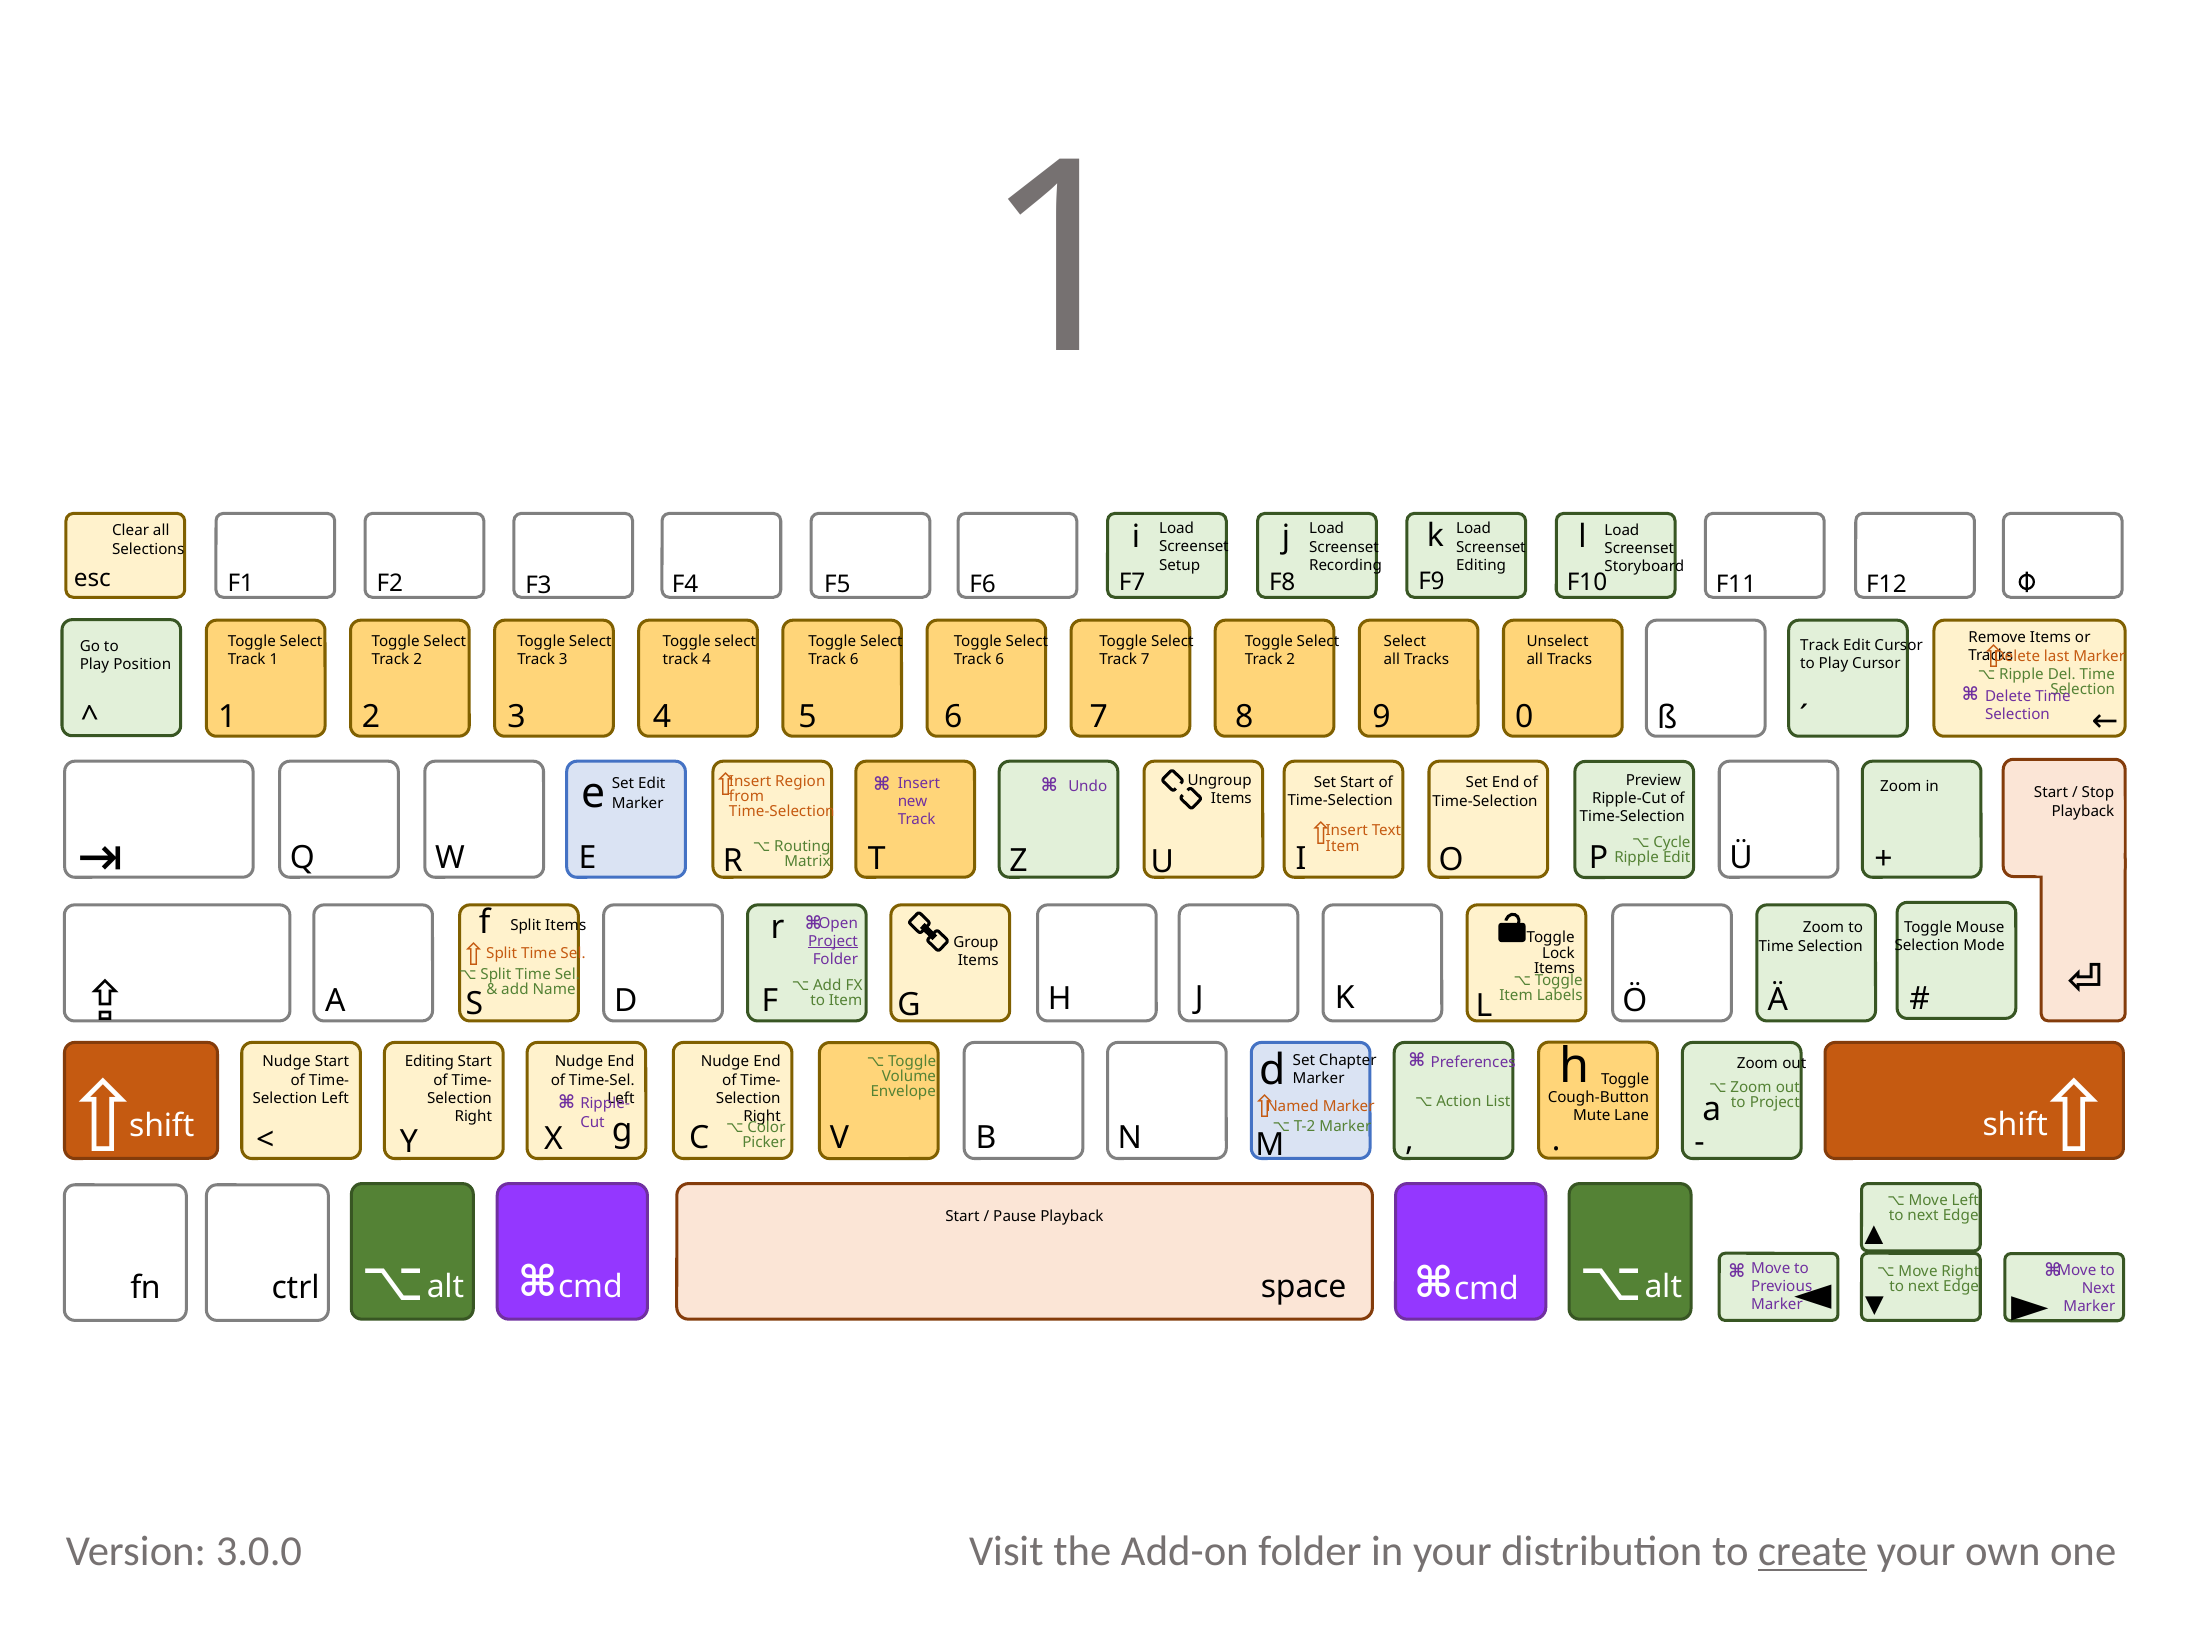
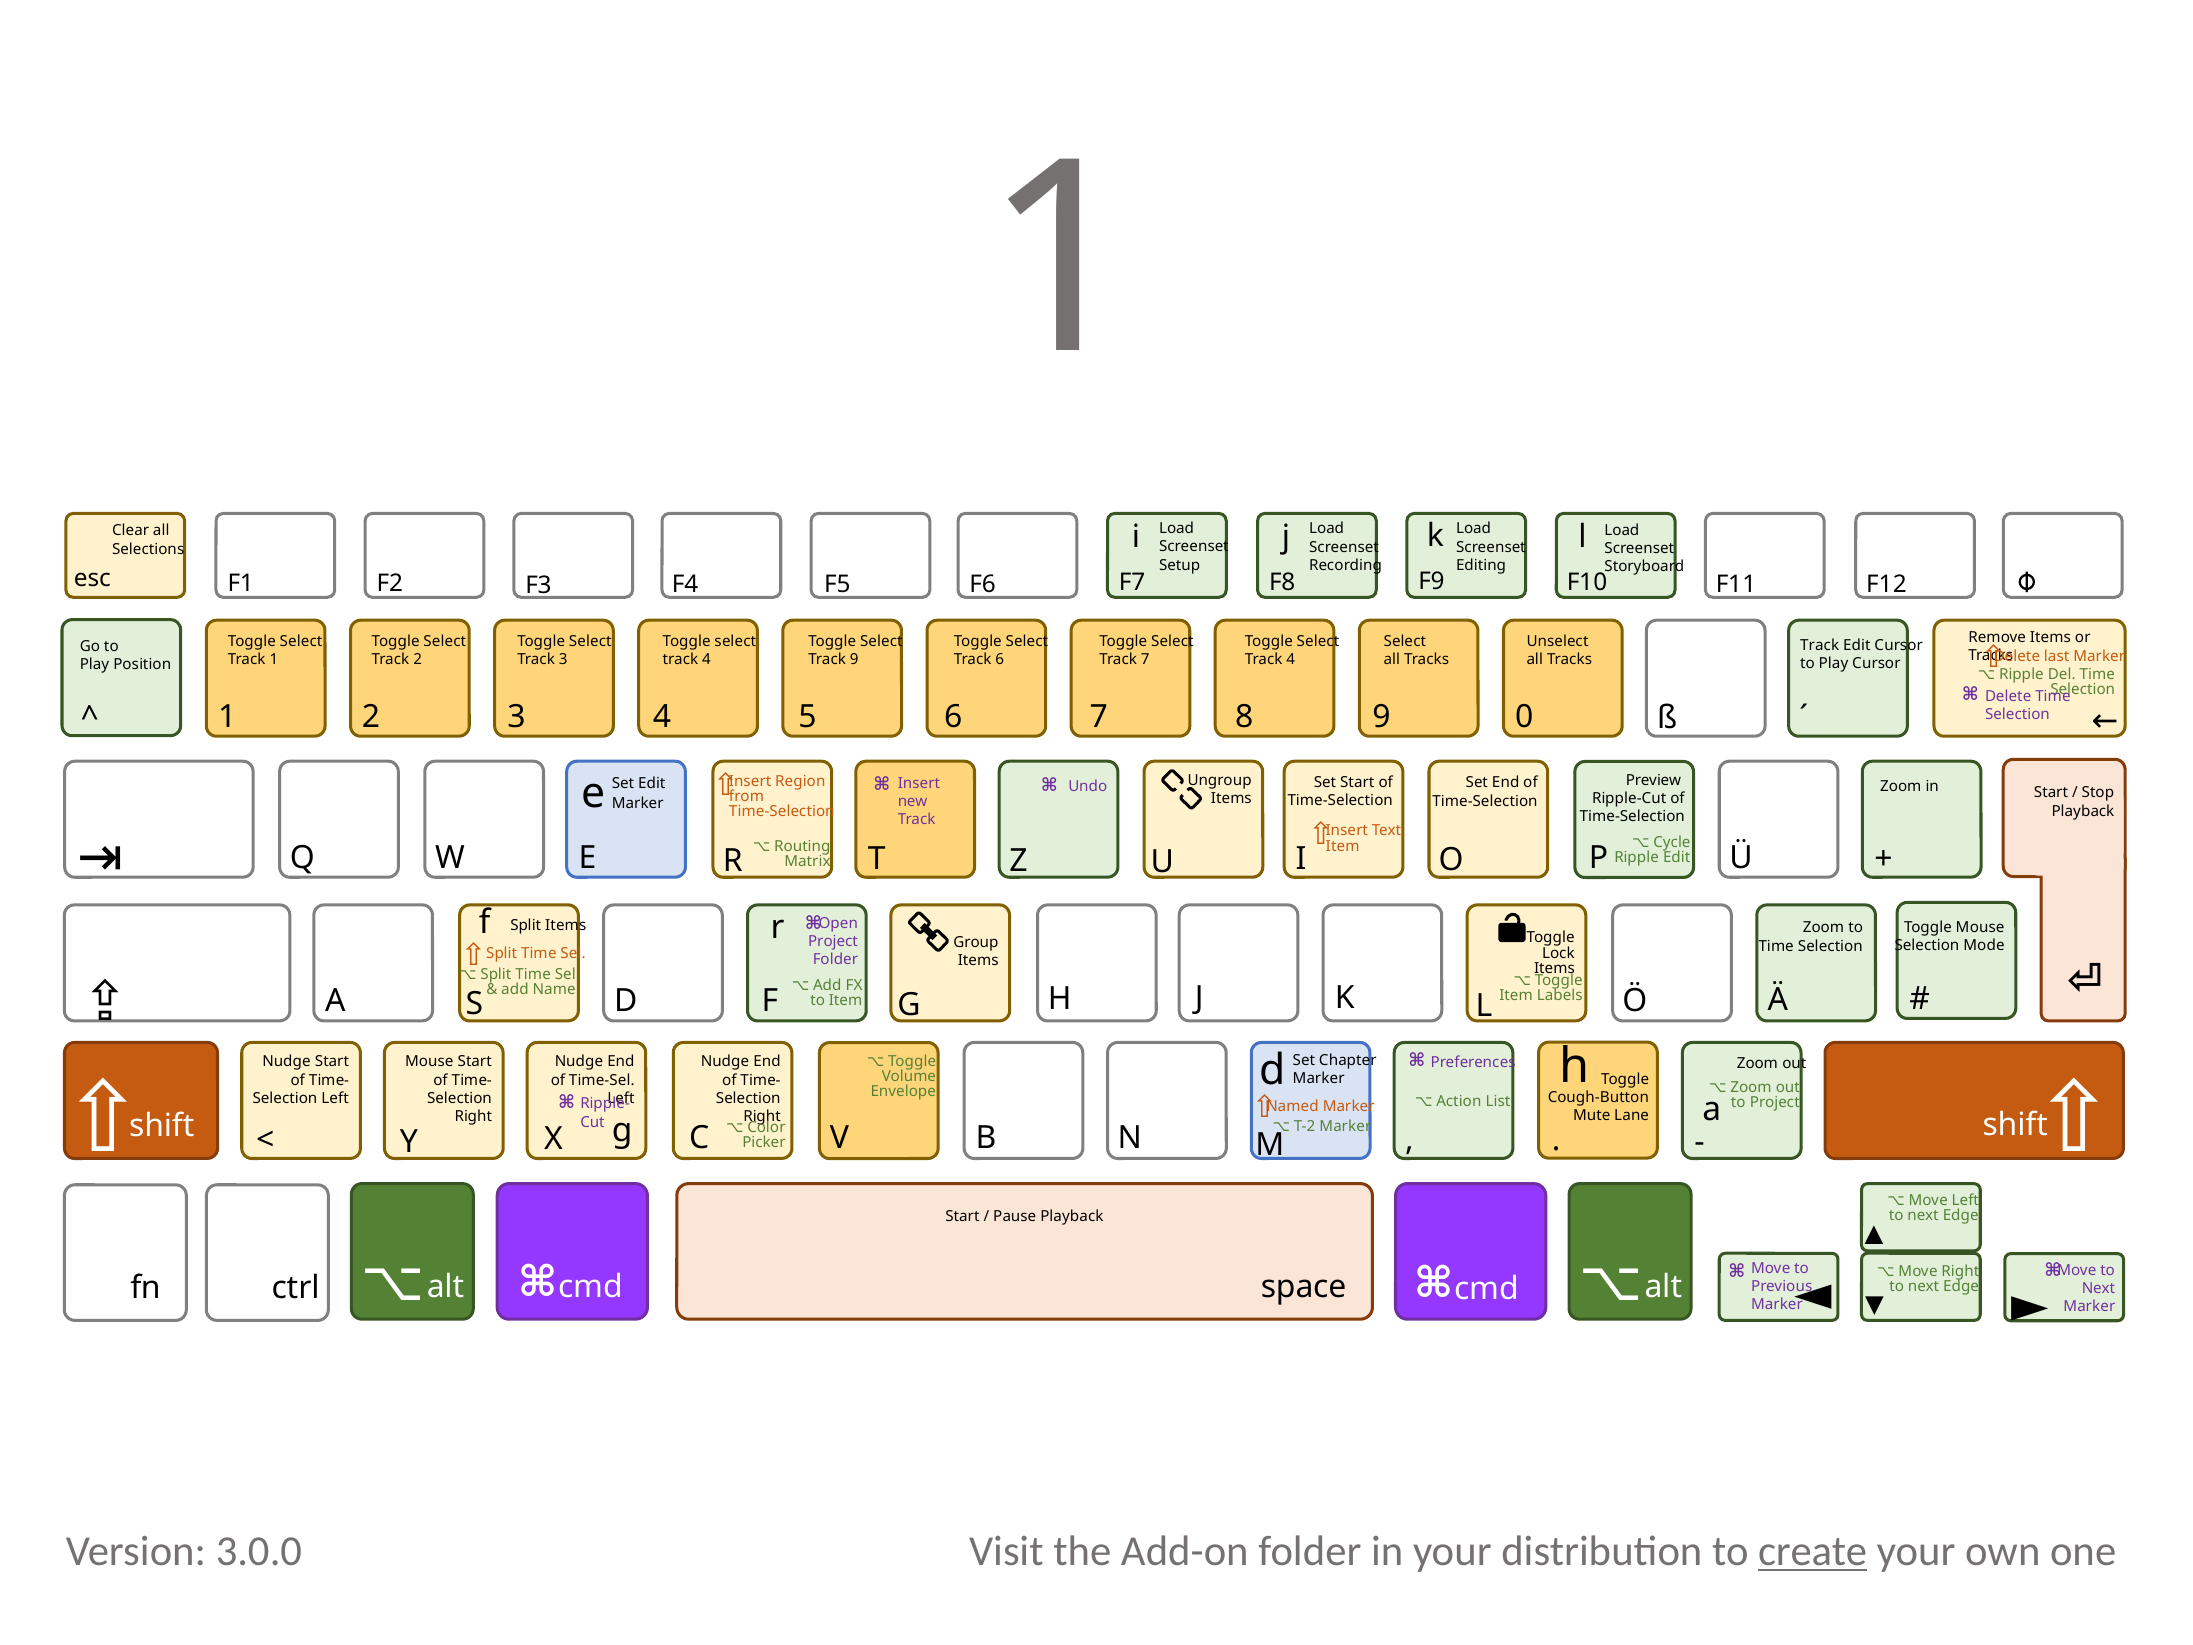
6: 6 -> 9 (854, 659)
2: 2 -> 4 (1291, 659)
Project underline: present -> none (833, 941)
Editing: Editing -> Mouse (429, 1062)
